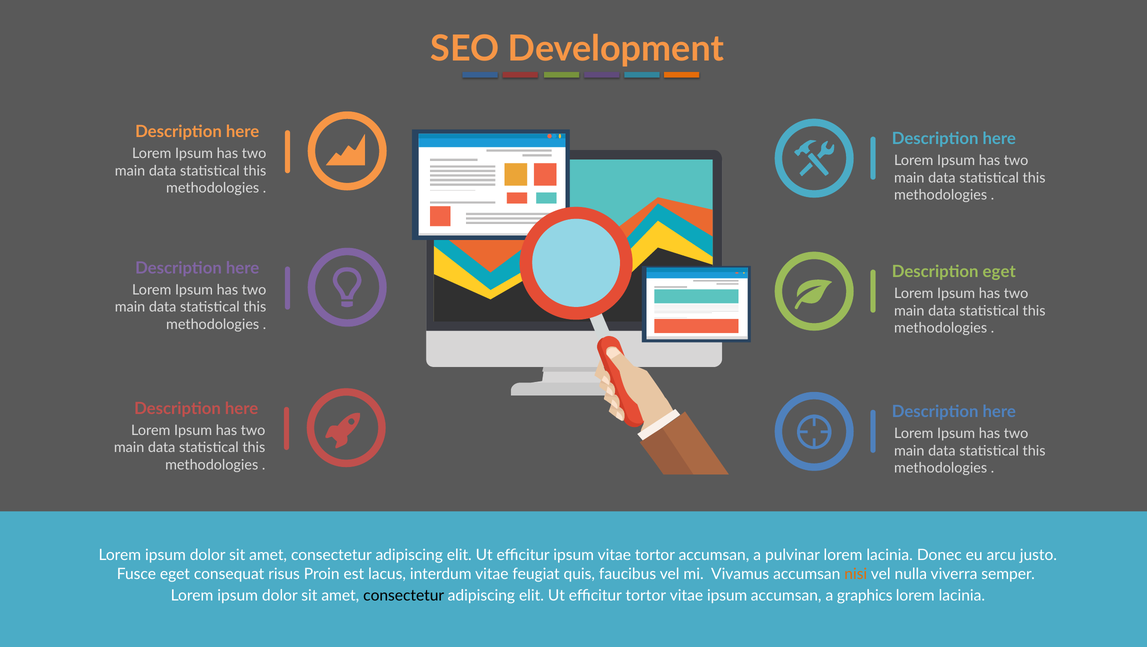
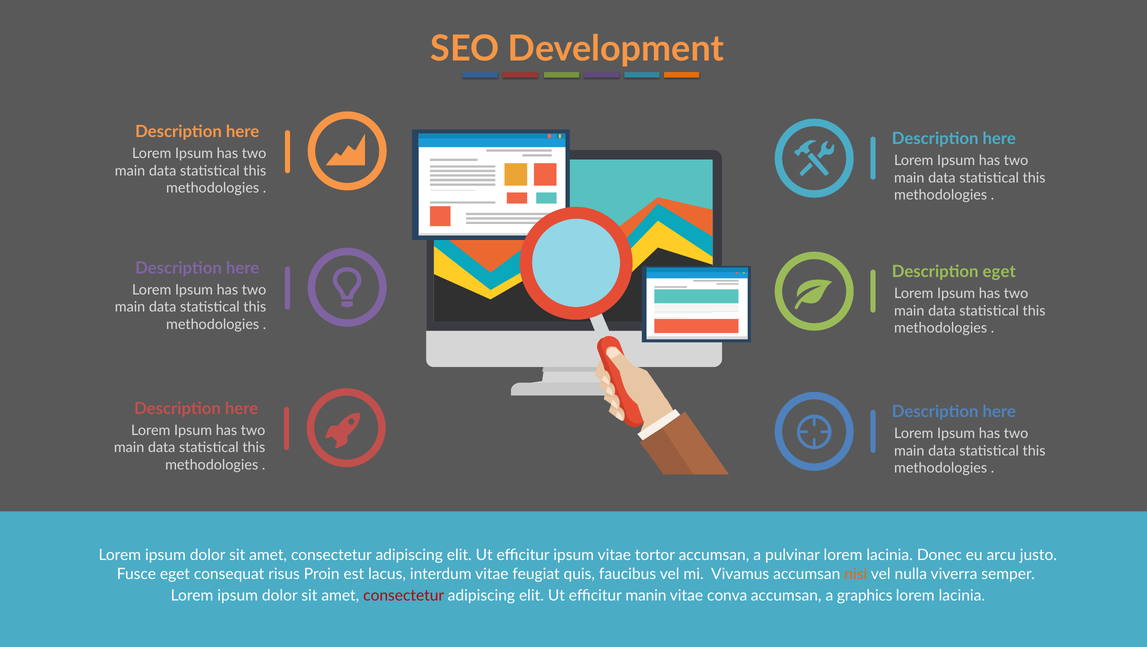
consectetur colour: black -> red (404, 596)
efficitur tortor: tortor -> manin (646, 596)
vitae ipsum: ipsum -> conva (727, 596)
